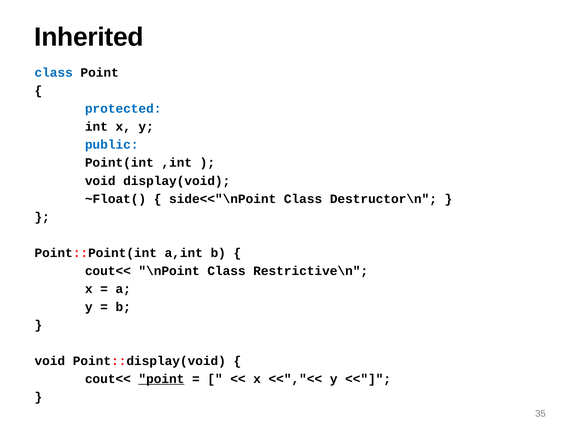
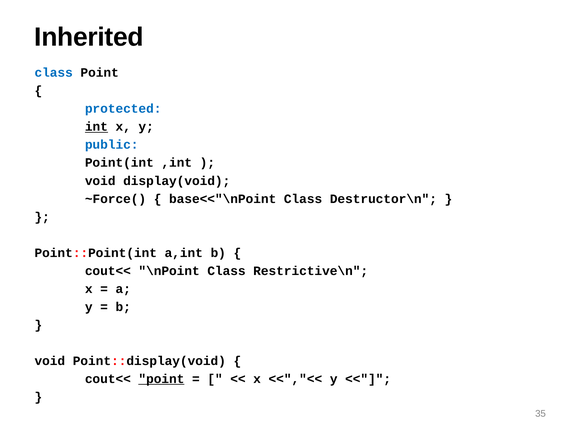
int underline: none -> present (96, 127)
~Float(: ~Float( -> ~Force( (116, 199)
side<<"\nPoint: side<<"\nPoint -> base<<"\nPoint (223, 199)
